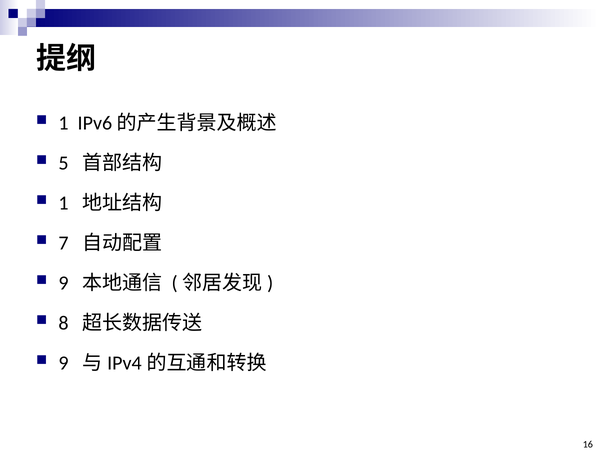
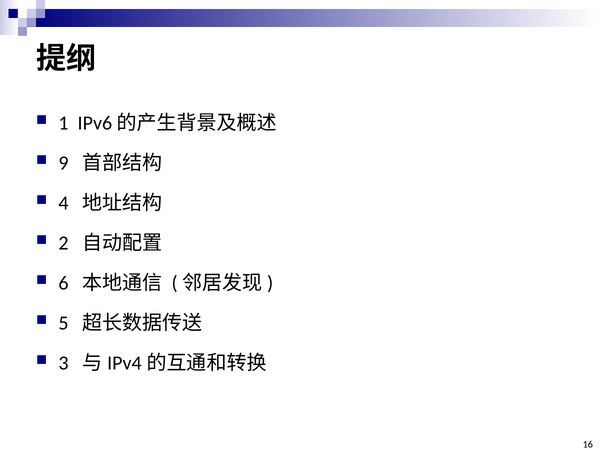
5: 5 -> 9 (64, 163)
1: 1 -> 4 (64, 203)
7: 7 -> 2 (64, 243)
9: 9 -> 6 (64, 283)
8: 8 -> 5 (64, 323)
9: 9 -> 3 (64, 363)
